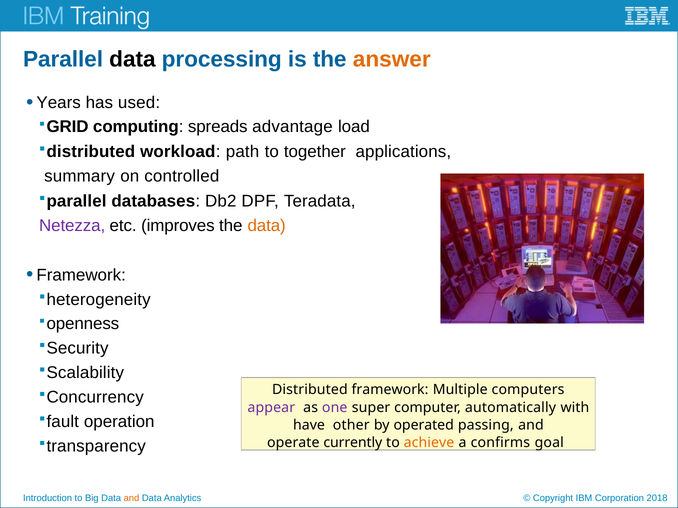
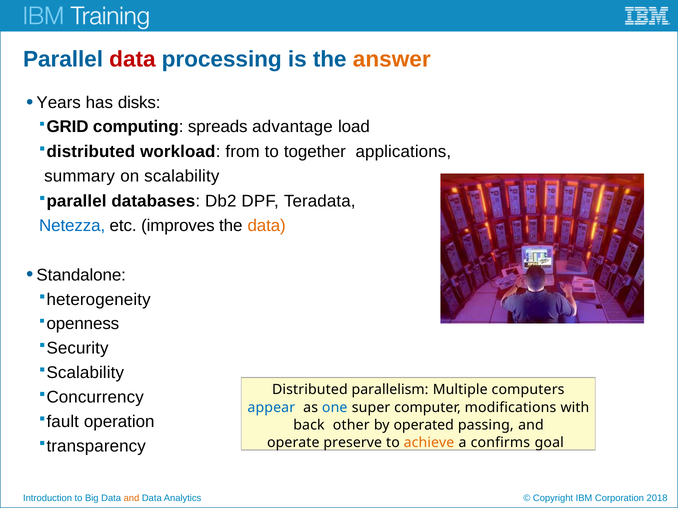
data colour: black -> red (132, 59)
used: used -> disks (139, 103)
path: path -> from (243, 152)
controlled: controlled -> scalability (182, 177)
Netezza colour: purple -> blue (72, 226)
Framework: Framework -> Standalone (81, 275)
Distributed framework: framework -> parallelism (390, 390)
appear colour: purple -> blue (271, 408)
one colour: purple -> blue (335, 408)
automatically: automatically -> modifications (511, 408)
have: have -> back (309, 426)
currently: currently -> preserve (353, 443)
